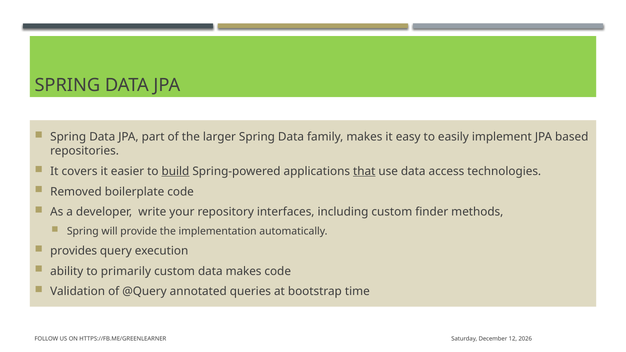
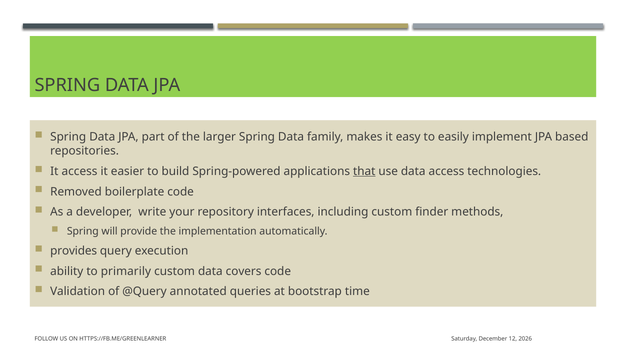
It covers: covers -> access (79, 171)
build underline: present -> none (175, 171)
data makes: makes -> covers (244, 271)
